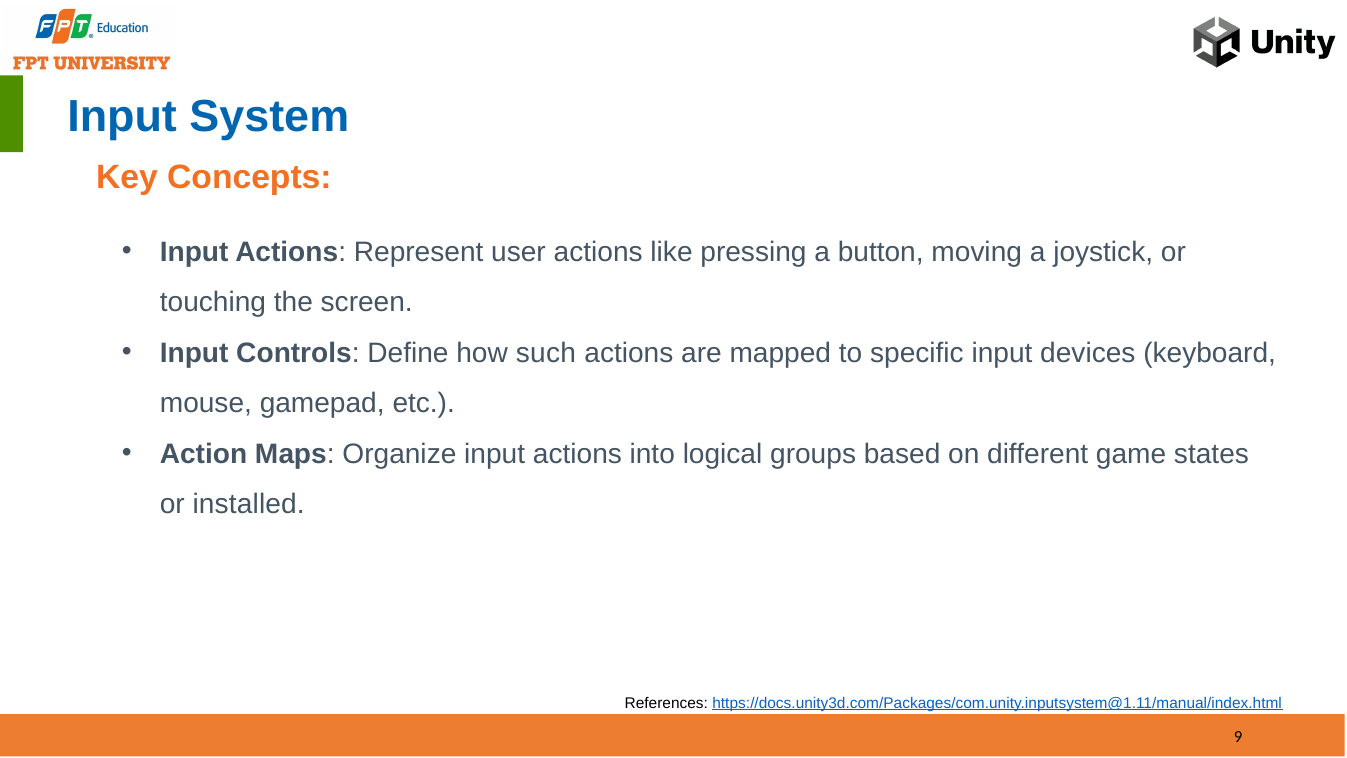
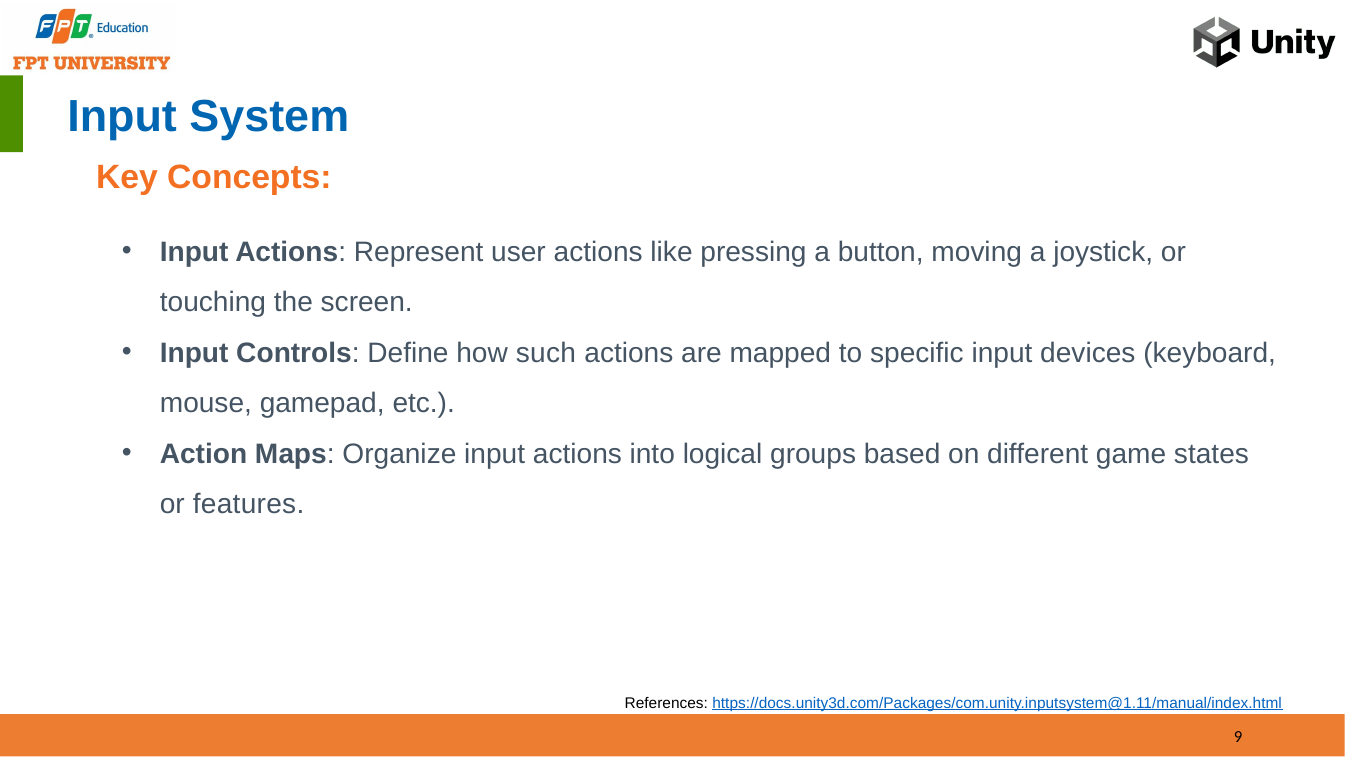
installed: installed -> features (249, 504)
